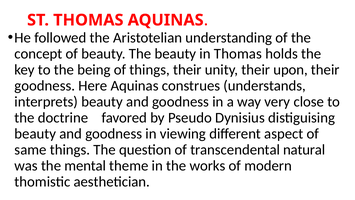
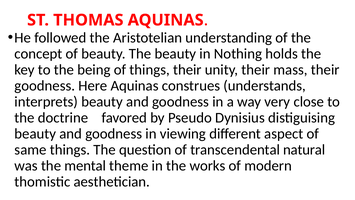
in Thomas: Thomas -> Nothing (238, 54)
upon: upon -> mass (290, 70)
